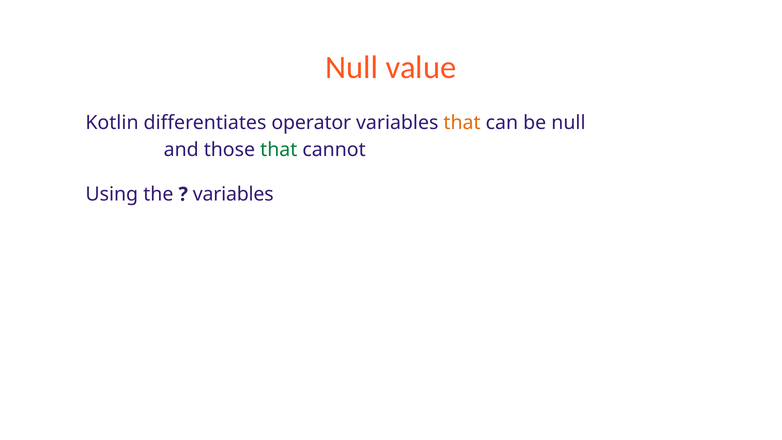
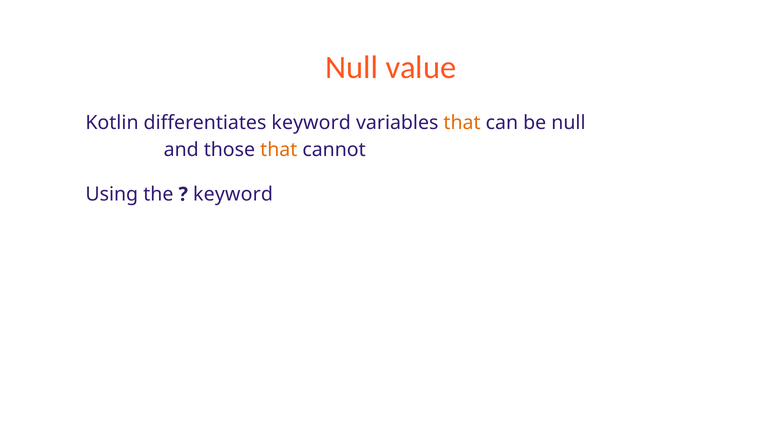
differentiates operator: operator -> keyword (311, 123)
that colour: green -> orange (279, 150)
variables: variables -> keyword (233, 194)
